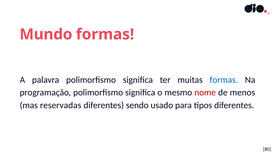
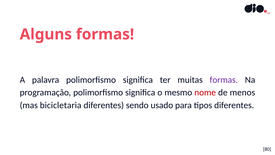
Mundo: Mundo -> Alguns (46, 34)
formas colour: blue -> purple (224, 80)
reservadas: reservadas -> bicicletaria (61, 105)
